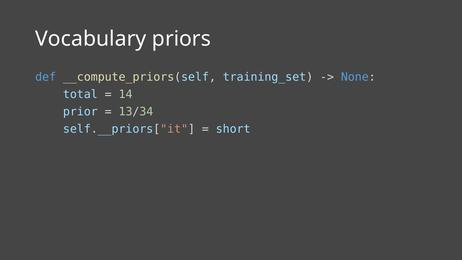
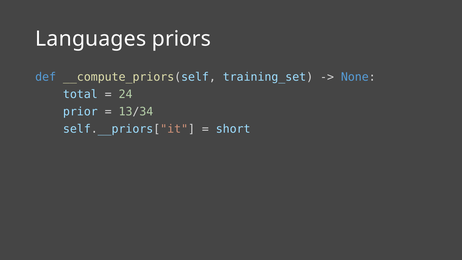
Vocabulary: Vocabulary -> Languages (91, 39)
14: 14 -> 24 (126, 94)
